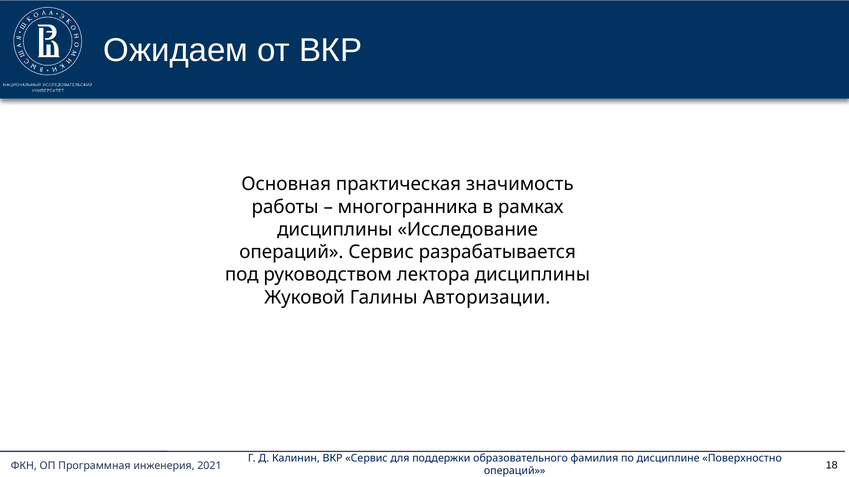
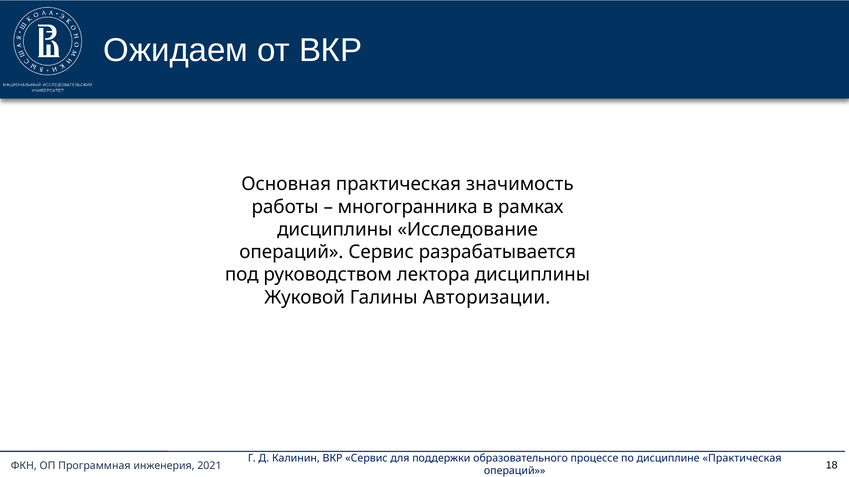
фамилия: фамилия -> процессе (594, 459)
дисциплине Поверхностно: Поверхностно -> Практическая (742, 459)
